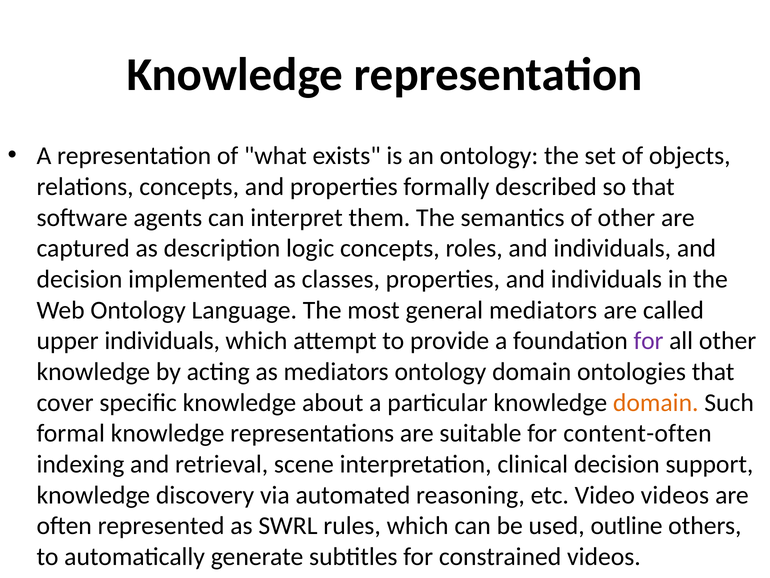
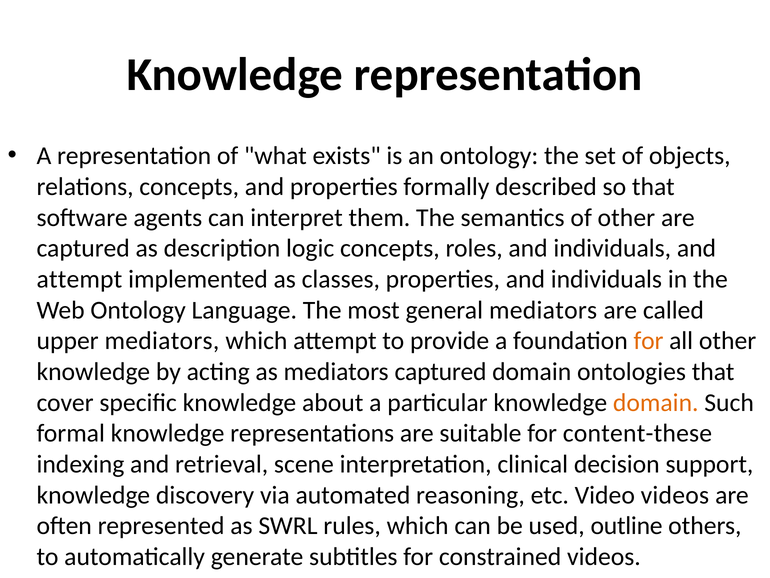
decision: decision -> attempt (79, 279)
upper individuals: individuals -> mediators (162, 341)
for colour: purple -> orange (649, 341)
mediators ontology: ontology -> captured (441, 371)
content-often: content-often -> content-these (637, 433)
